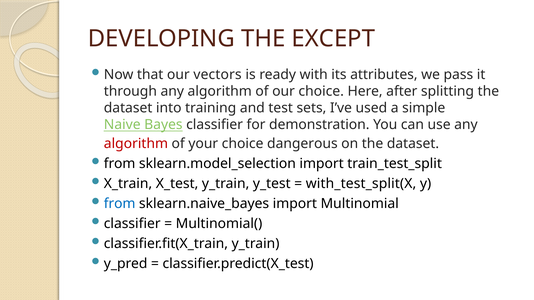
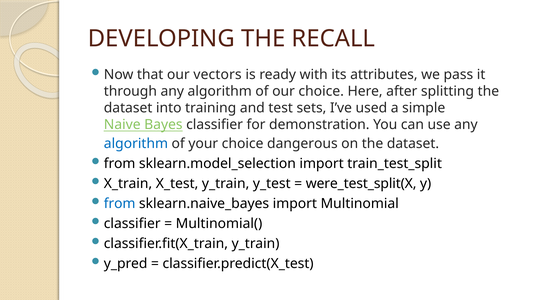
EXCEPT: EXCEPT -> RECALL (333, 39)
algorithm colour: red -> blue (136, 144)
with_test_split(X: with_test_split(X -> were_test_split(X (361, 184)
